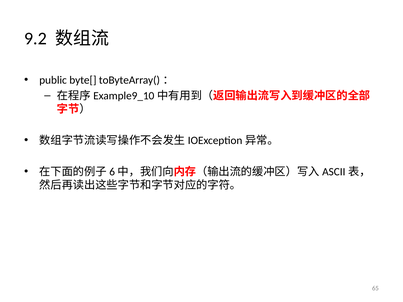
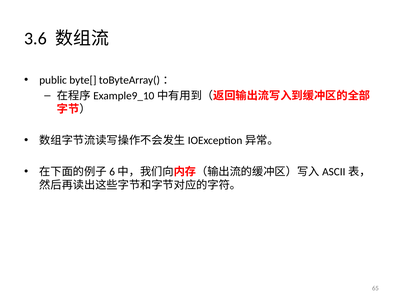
9.2: 9.2 -> 3.6 (35, 39)
